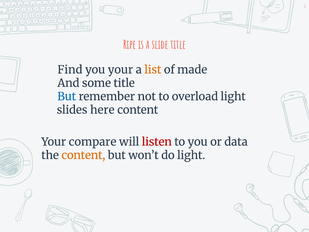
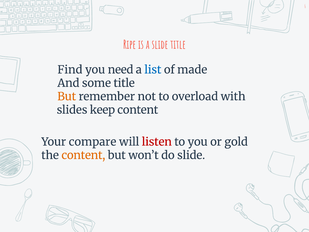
you your: your -> need (121, 70)
list colour: orange -> blue (153, 70)
But colour: blue -> orange (67, 96)
overload light: light -> with (233, 96)
here: here -> keep (102, 110)
data: data -> gold (236, 142)
do light: light -> slide (191, 155)
